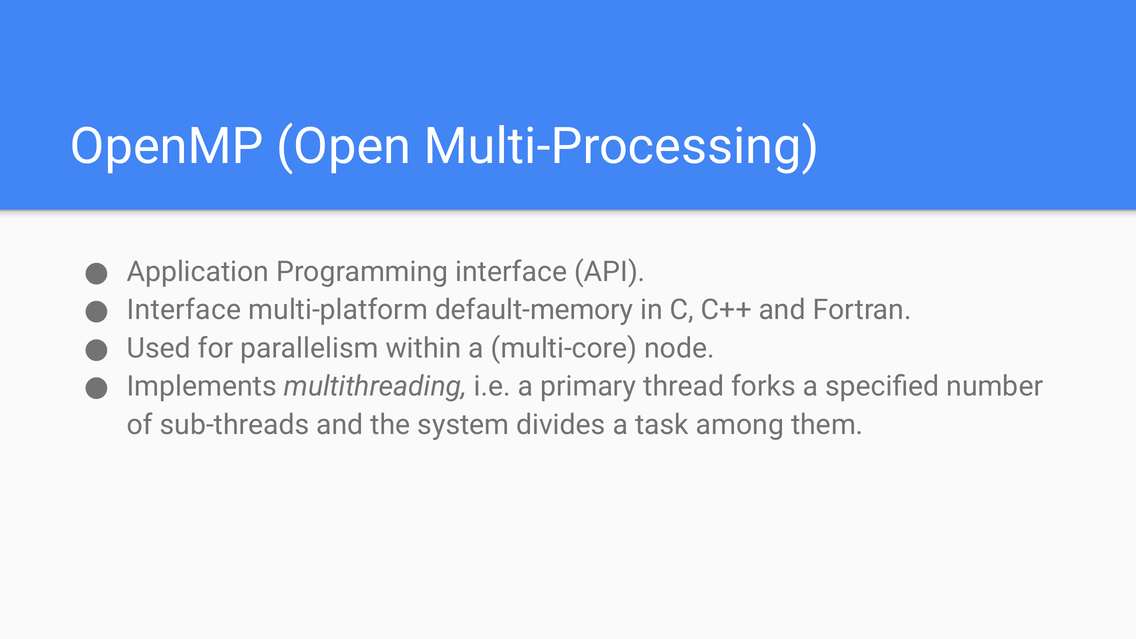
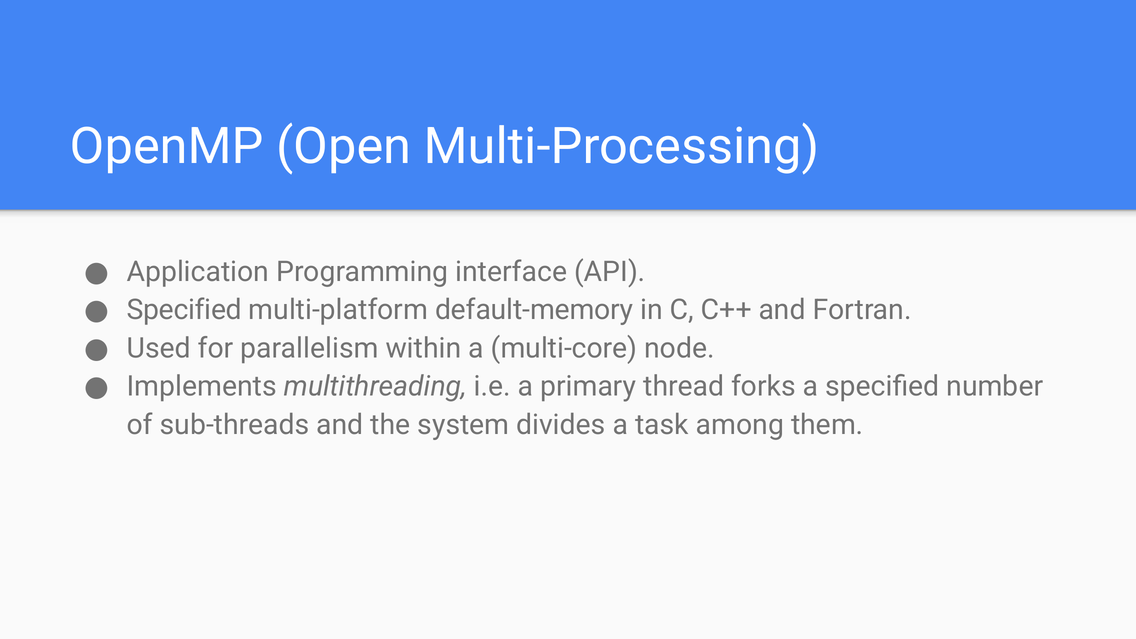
Interface: Interface -> Specified (184, 310)
